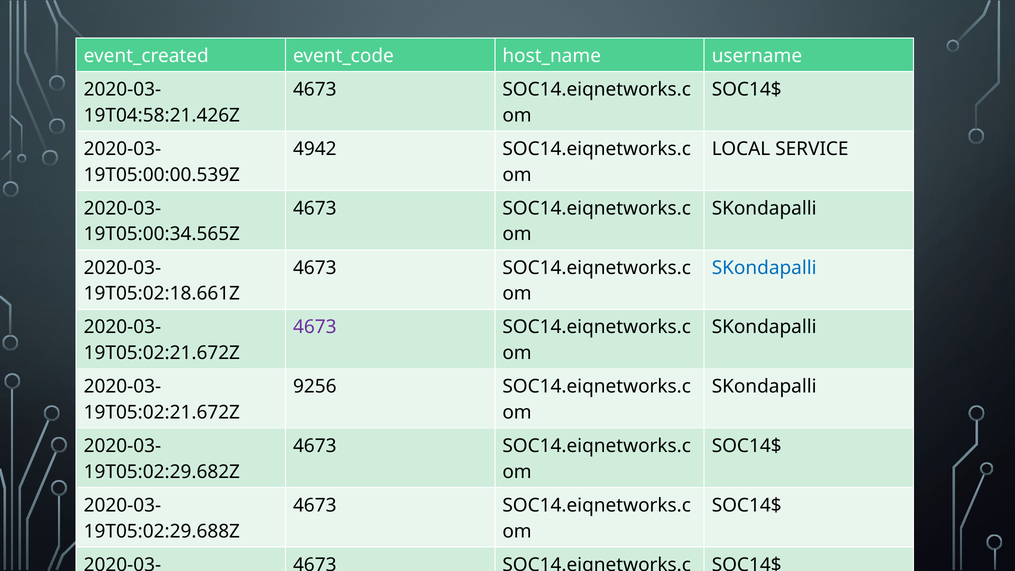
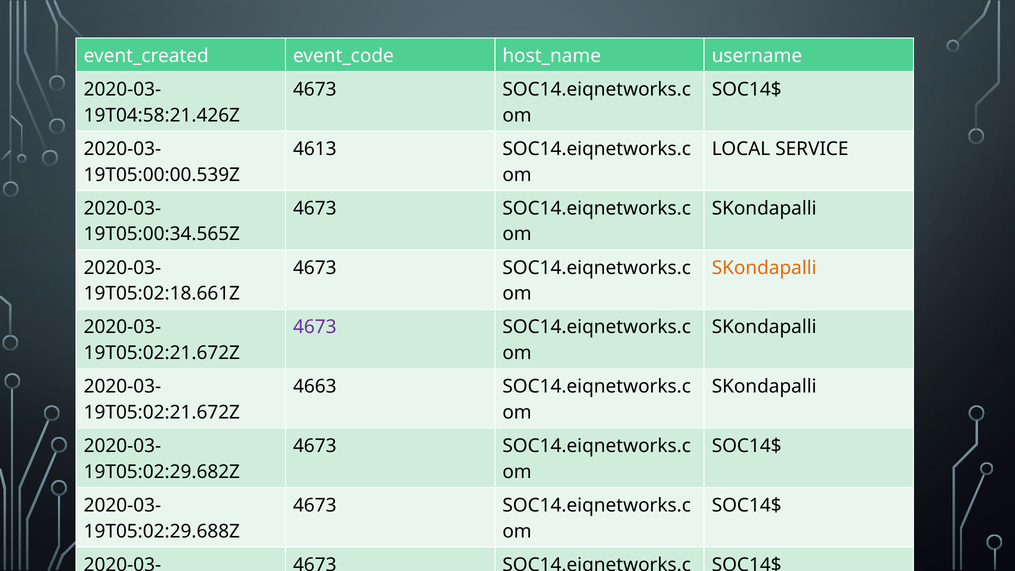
4942: 4942 -> 4613 (315, 149)
SKondapalli colour: blue -> orange (764, 268)
9256: 9256 -> 4663 (315, 387)
